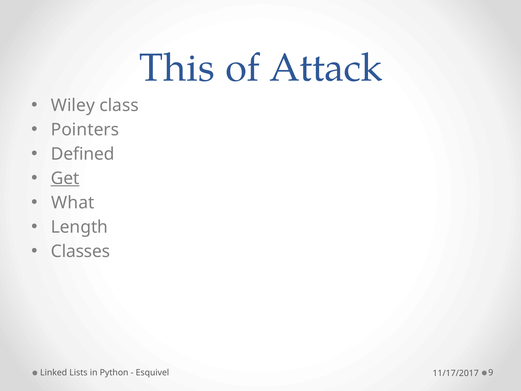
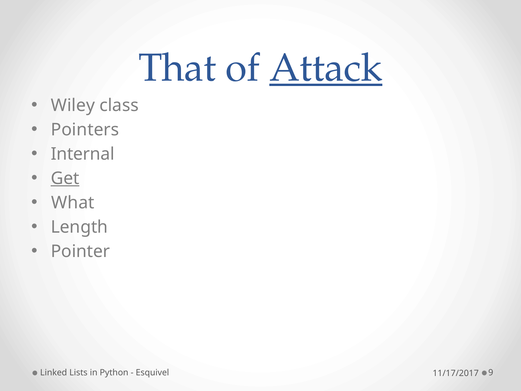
This: This -> That (177, 68)
Attack underline: none -> present (326, 68)
Defined: Defined -> Internal (83, 154)
Classes: Classes -> Pointer (80, 251)
